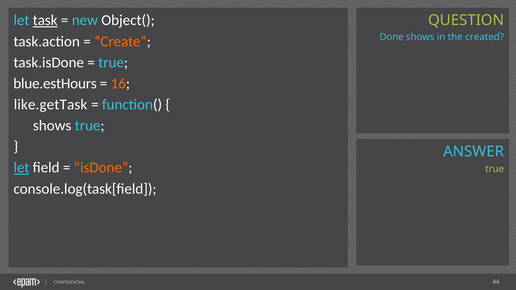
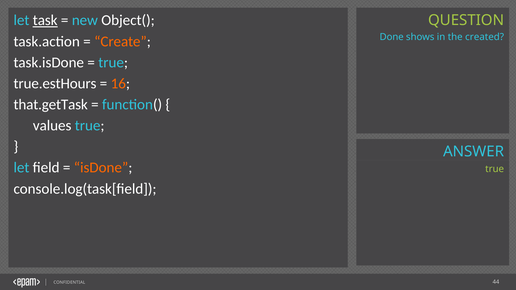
blue.estHours: blue.estHours -> true.estHours (55, 84)
like.getTask: like.getTask -> that.getTask (51, 105)
shows: shows -> values (52, 126)
let underline: present -> none (21, 168)
